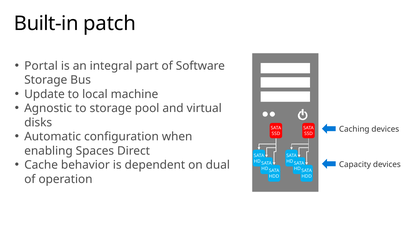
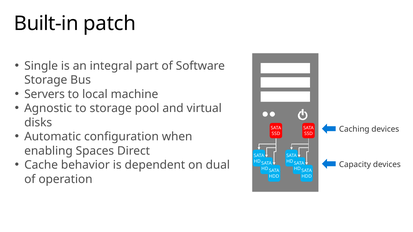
Portal: Portal -> Single (41, 66)
Update: Update -> Servers (45, 94)
